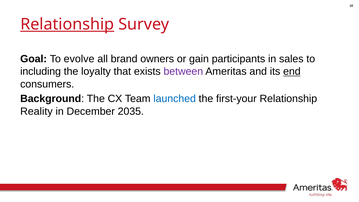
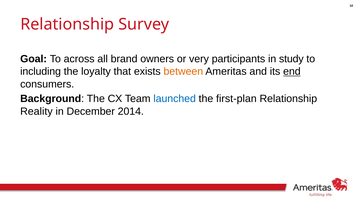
Relationship underline: present -> none (67, 24)
evolve: evolve -> across (79, 59)
gain: gain -> very (199, 59)
sales: sales -> study (291, 59)
between colour: purple -> orange (183, 71)
first-your: first-your -> first-plan (236, 99)
2035: 2035 -> 2014 (131, 111)
